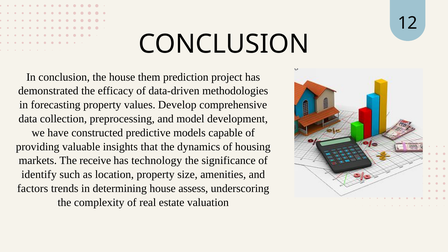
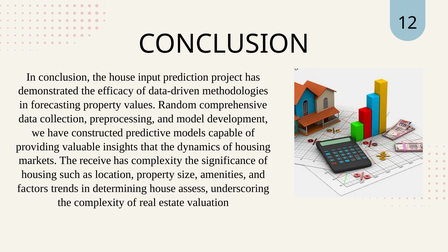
them: them -> input (149, 77)
Develop: Develop -> Random (177, 105)
has technology: technology -> complexity (157, 161)
identify: identify -> housing (39, 175)
